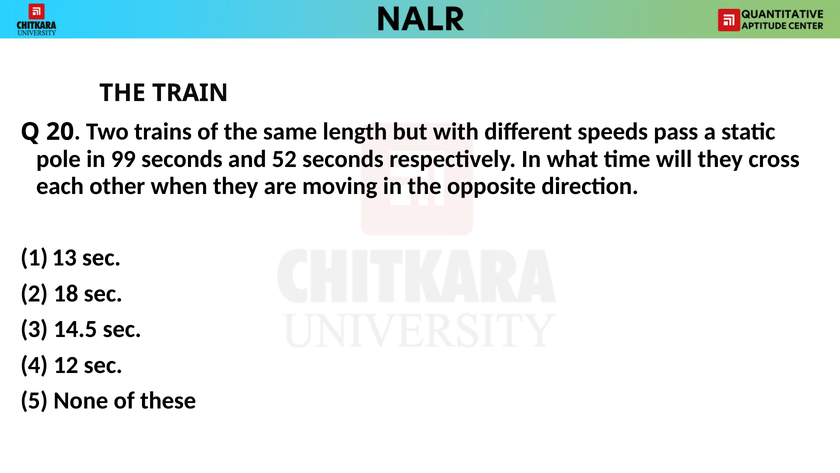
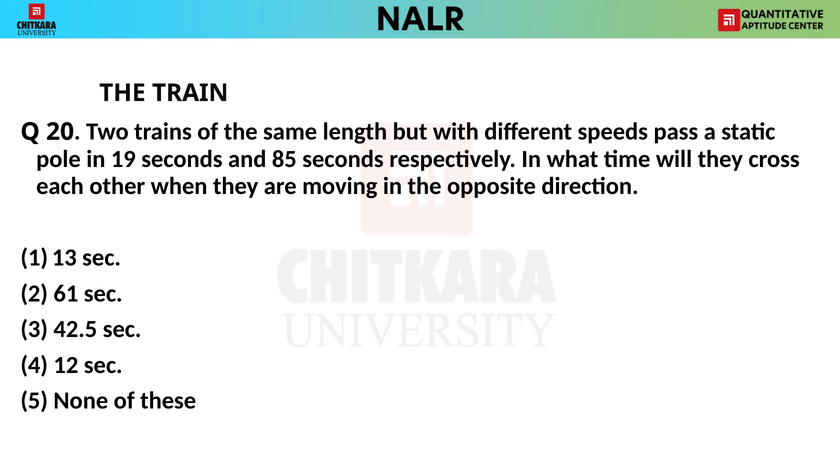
99: 99 -> 19 (123, 159)
52: 52 -> 85 (284, 159)
18: 18 -> 61 (66, 293)
14.5: 14.5 -> 42.5 (75, 329)
